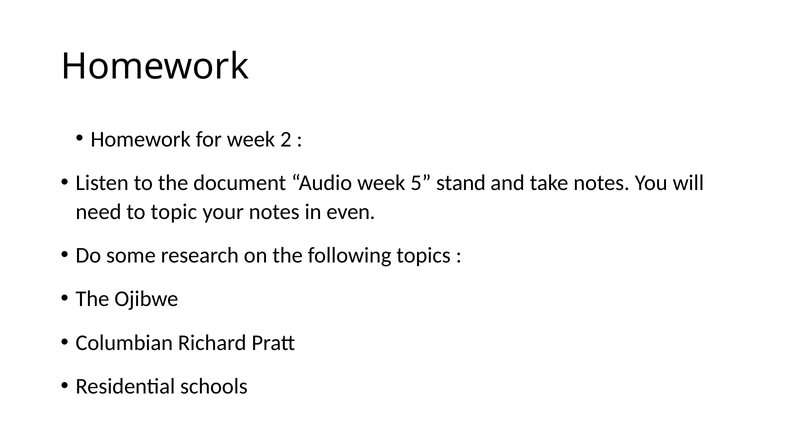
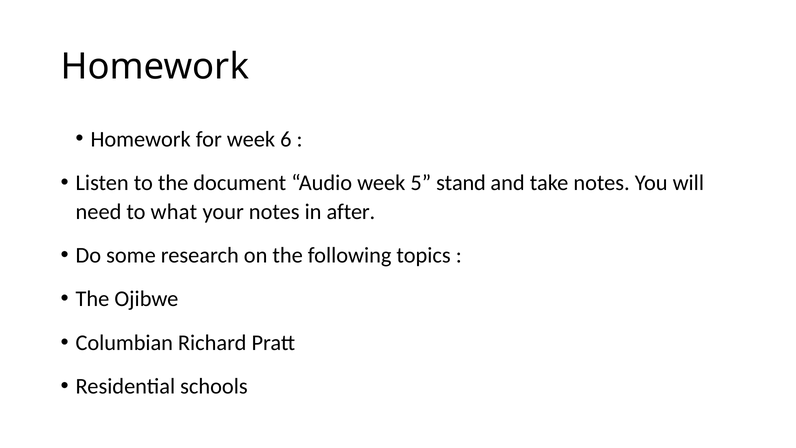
2: 2 -> 6 (286, 139)
topic: topic -> what (174, 212)
even: even -> after (351, 212)
